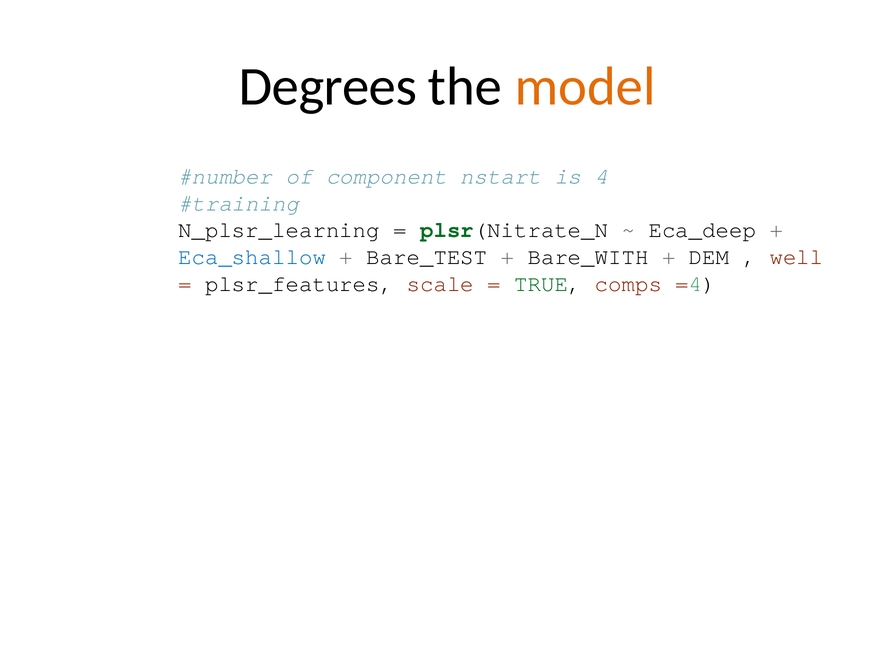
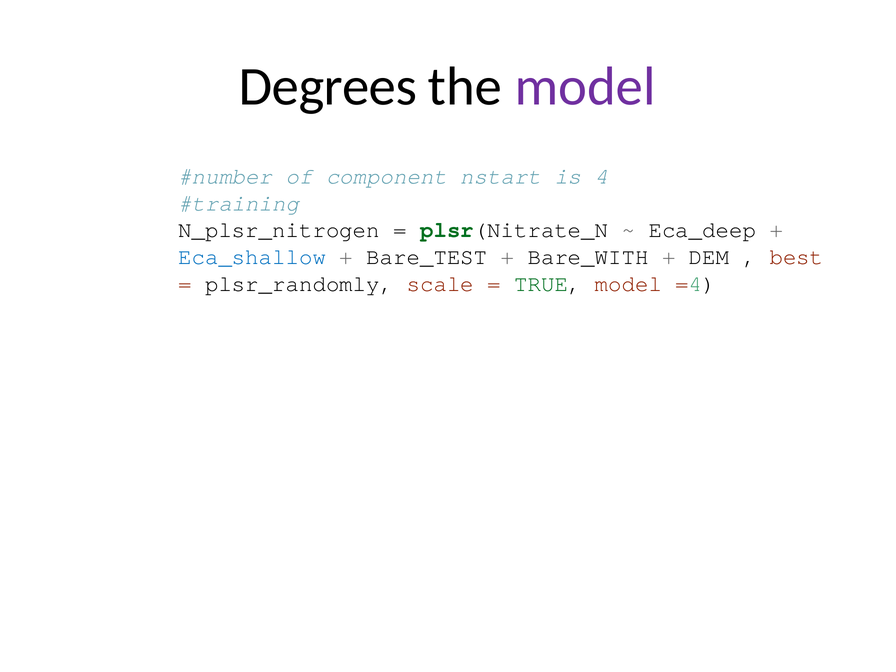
model colour: orange -> purple (585, 87)
N_plsr_learning: N_plsr_learning -> N_plsr_nitrogen (279, 230)
well: well -> best (796, 257)
plsr_features: plsr_features -> plsr_randomly (299, 284)
TRUE comps: comps -> model (628, 284)
